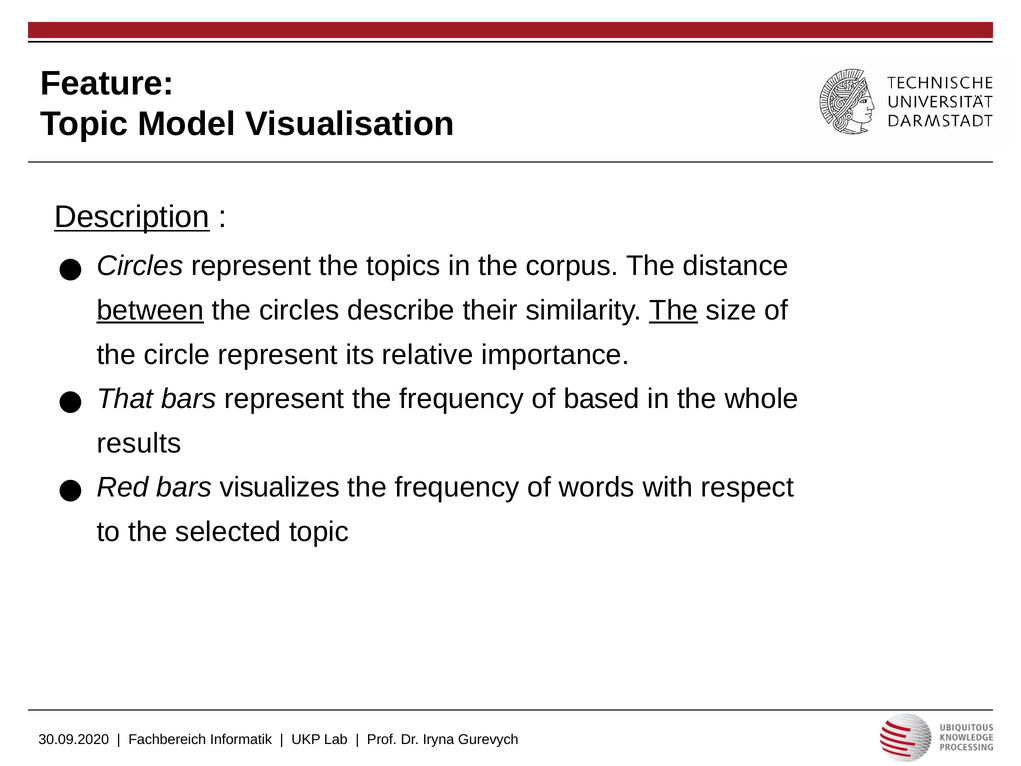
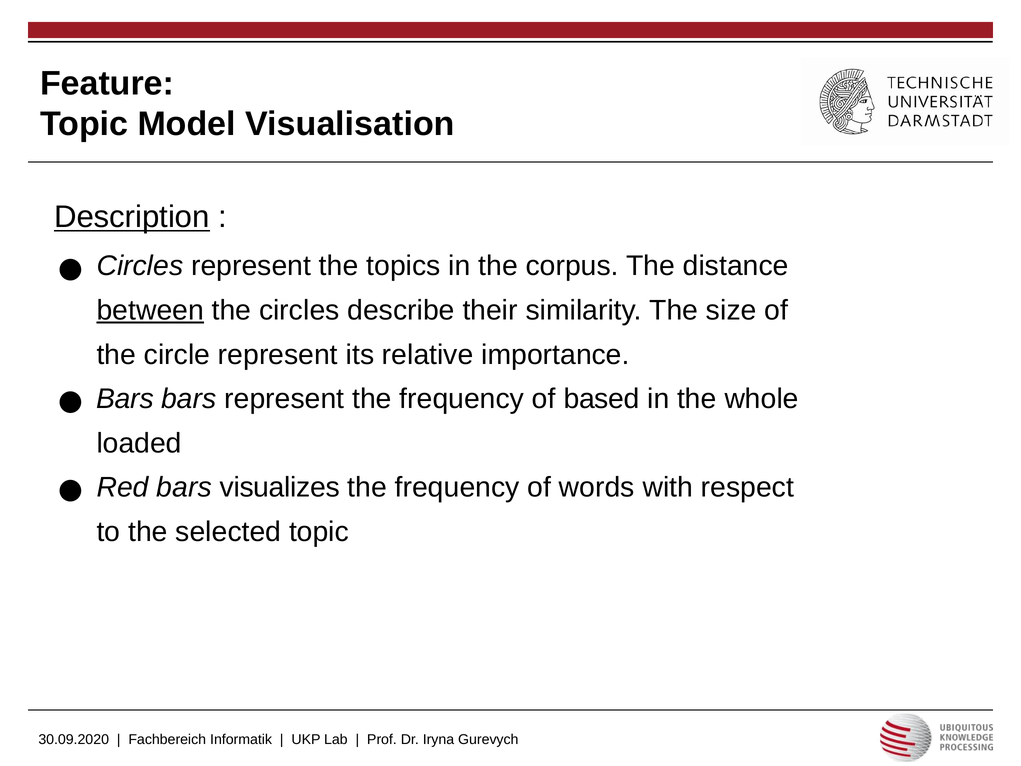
The underline: present -> none (674, 310)
That: That -> Bars (125, 399)
results: results -> loaded (139, 443)
